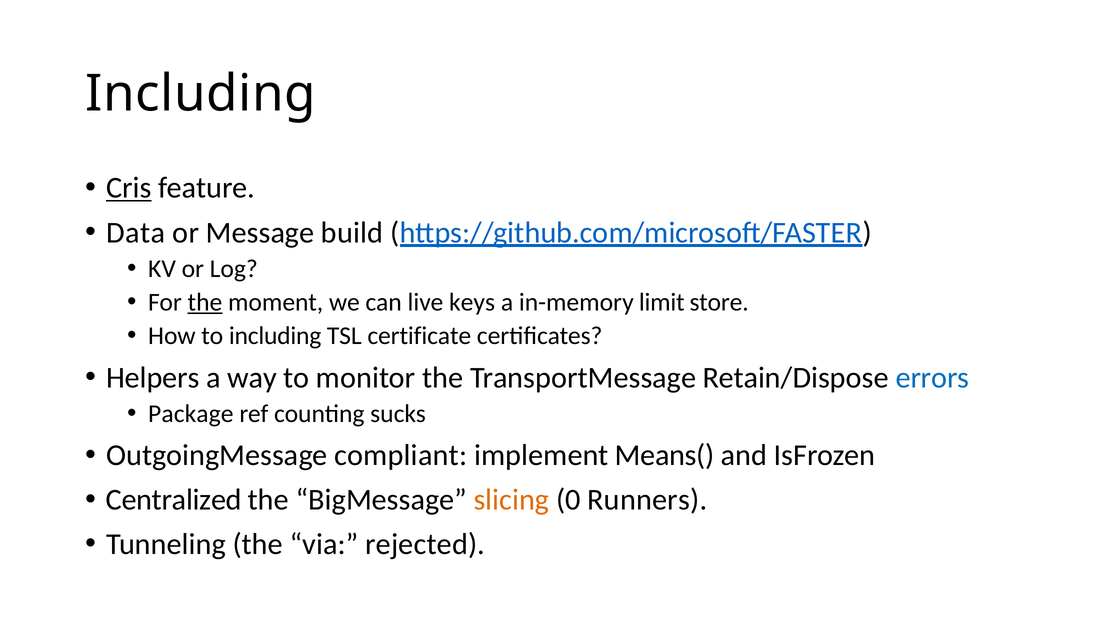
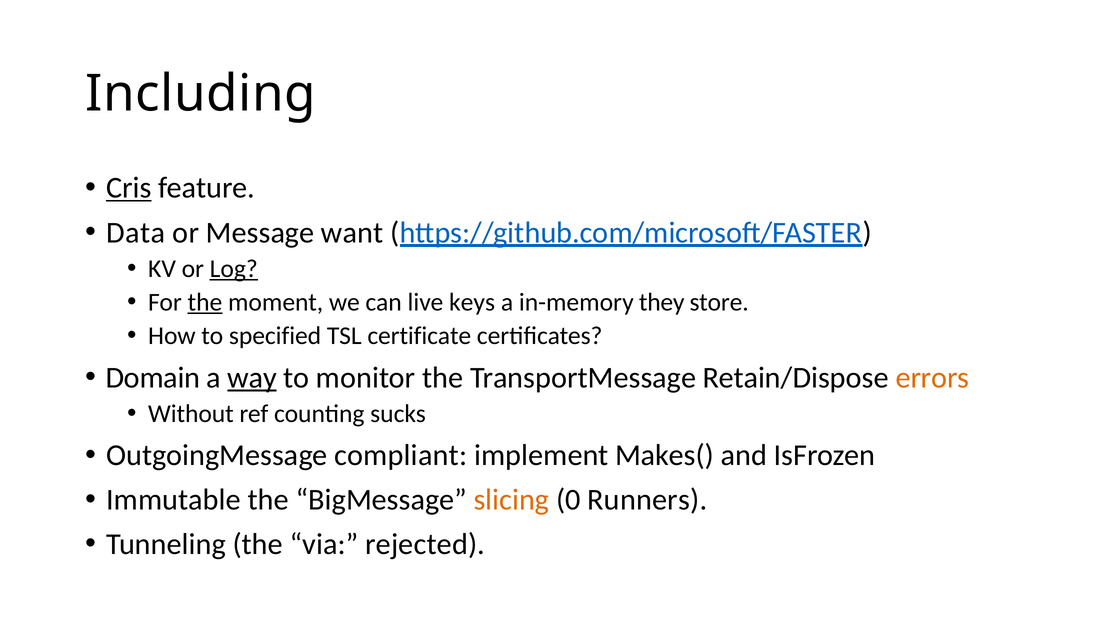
build: build -> want (352, 233)
Log underline: none -> present (234, 269)
limit: limit -> they (662, 302)
to including: including -> specified (275, 336)
Helpers: Helpers -> Domain (153, 377)
way underline: none -> present (252, 377)
errors colour: blue -> orange (932, 377)
Package: Package -> Without (191, 413)
Means(: Means( -> Makes( (665, 455)
Centralized: Centralized -> Immutable (174, 500)
